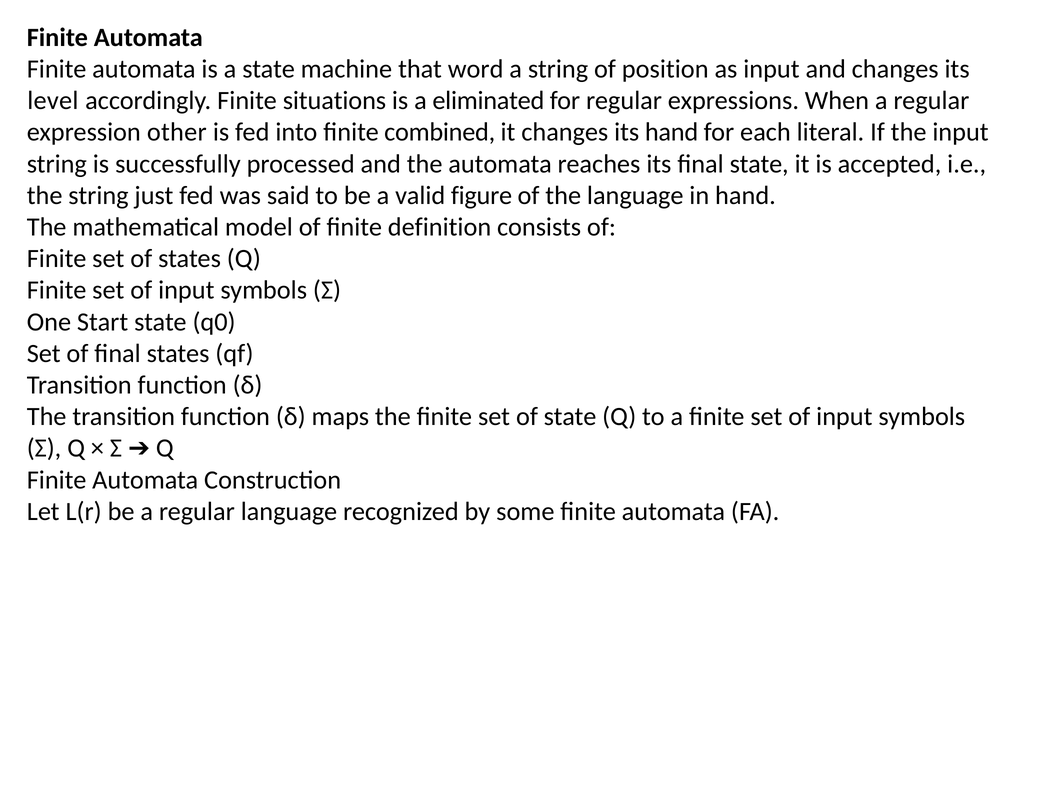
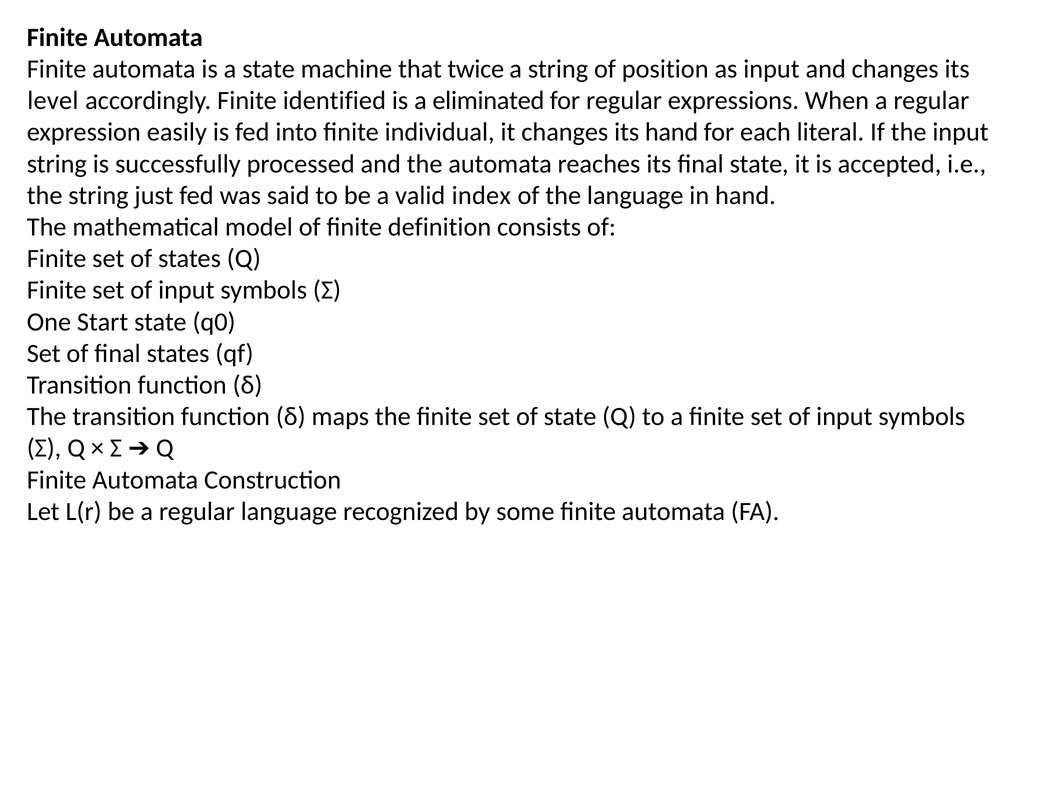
word: word -> twice (476, 69)
situations: situations -> identified (334, 101)
other: other -> easily (177, 132)
combined: combined -> individual (440, 132)
figure: figure -> index (481, 195)
